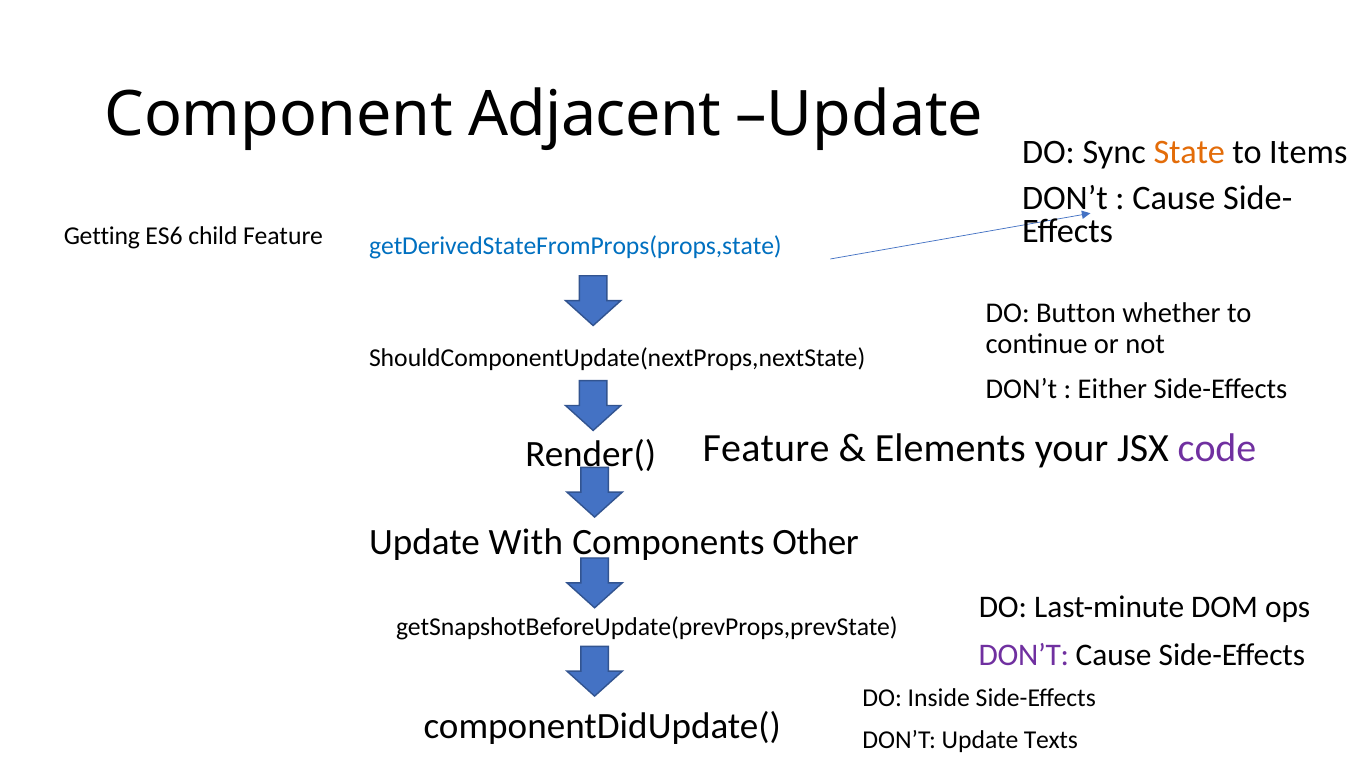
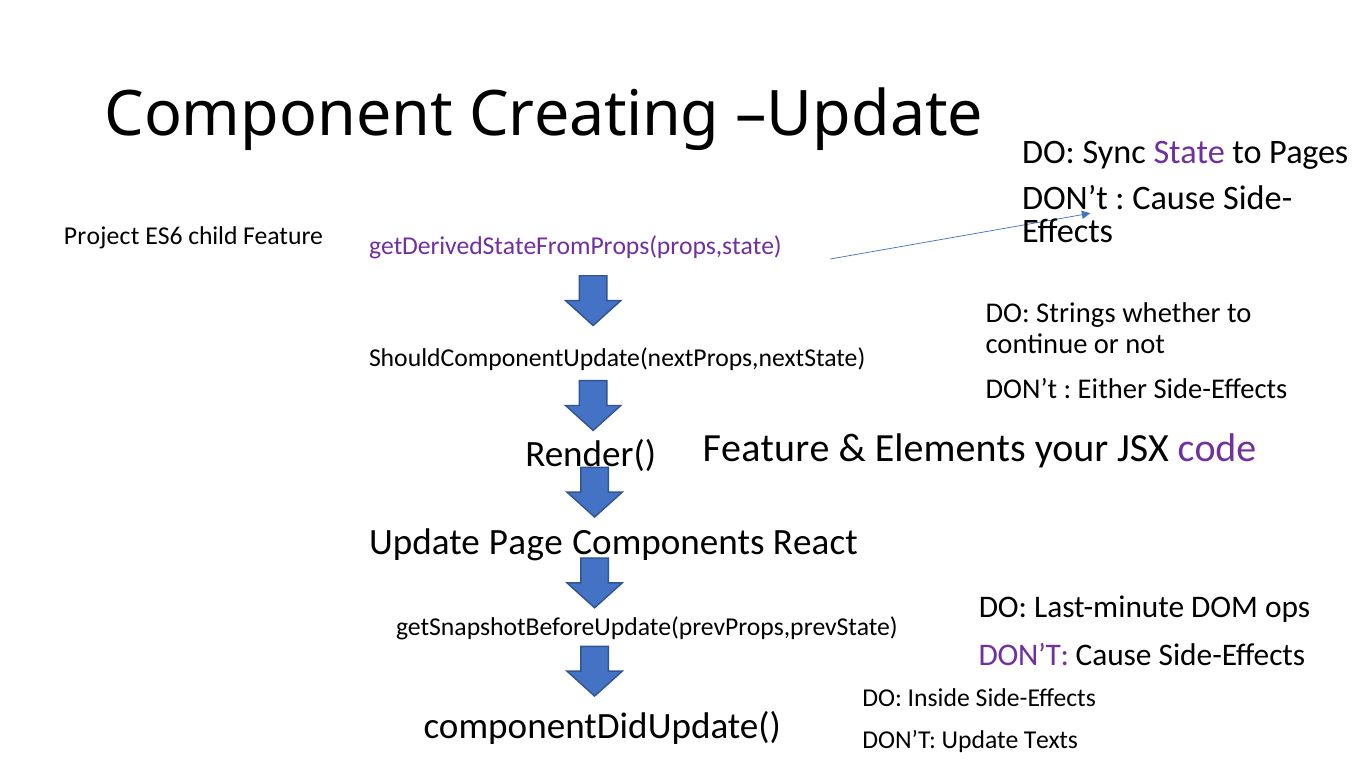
Adjacent: Adjacent -> Creating (594, 115)
State colour: orange -> purple (1189, 152)
Items: Items -> Pages (1309, 152)
Getting: Getting -> Project (102, 235)
getDerivedStateFromProps(props,state colour: blue -> purple (575, 246)
Button: Button -> Strings (1076, 313)
With: With -> Page (526, 542)
Other: Other -> React (815, 542)
